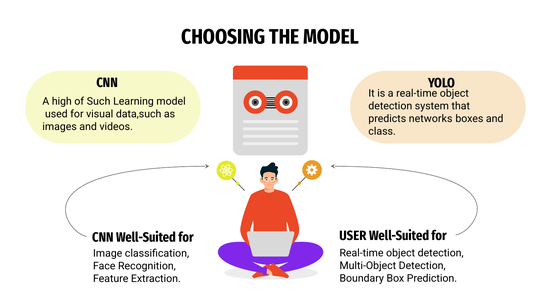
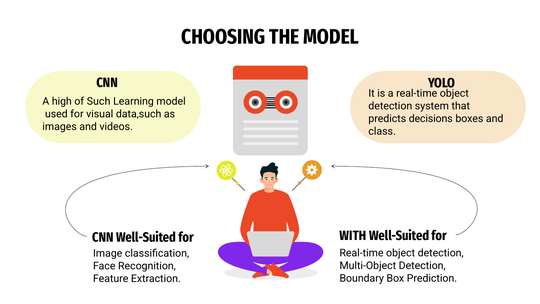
networks: networks -> decisions (431, 119)
USER: USER -> WITH (353, 236)
